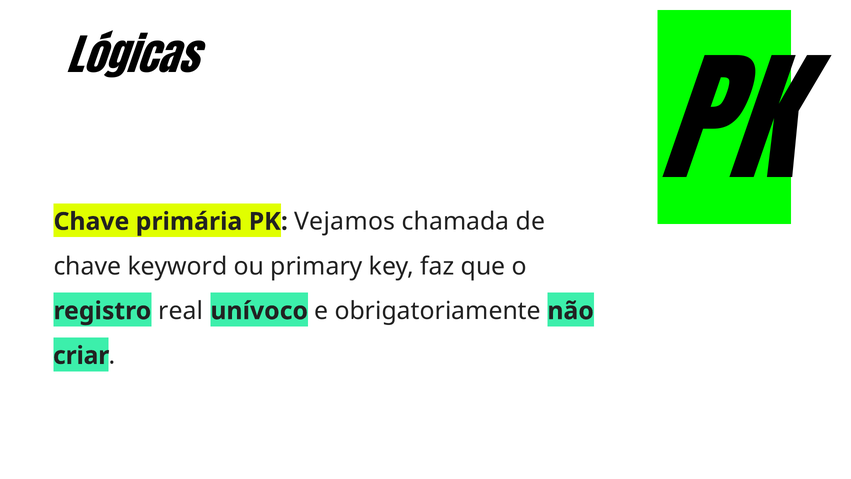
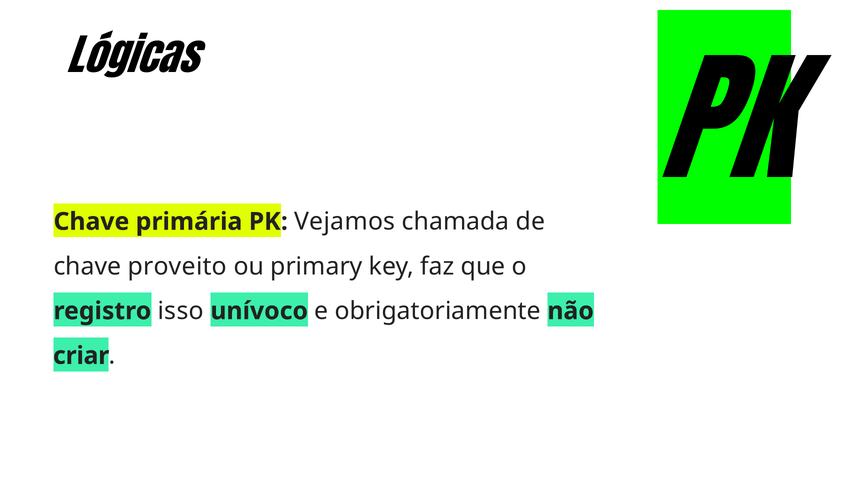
keyword: keyword -> proveito (177, 266)
real: real -> isso (181, 311)
